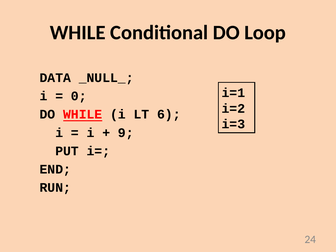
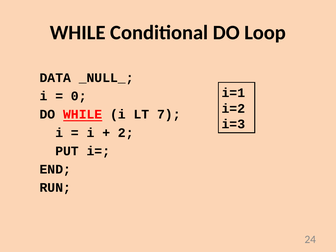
6: 6 -> 7 (169, 114)
9: 9 -> 2 (126, 133)
